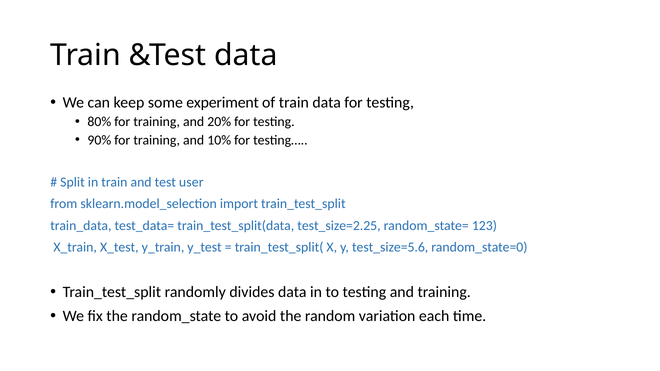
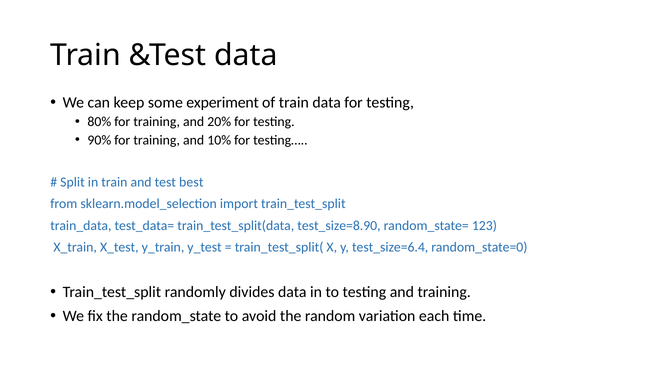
user: user -> best (191, 182)
test_size=2.25: test_size=2.25 -> test_size=8.90 (339, 226)
test_size=5.6: test_size=5.6 -> test_size=6.4 (390, 248)
